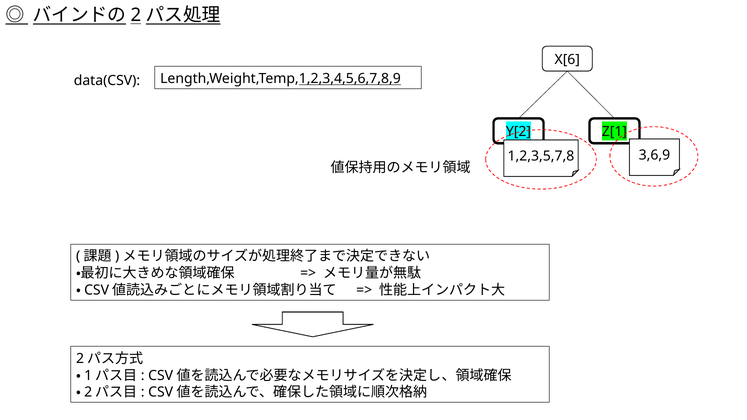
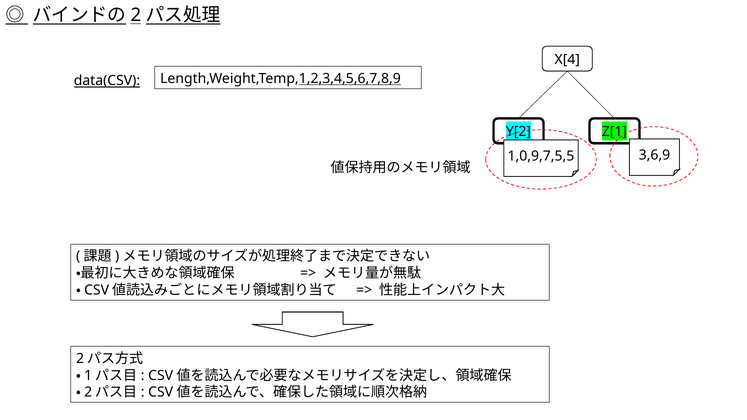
X[6: X[6 -> X[4 (567, 60)
data(CSV underline: none -> present (107, 81)
1,2,3,5,7,8: 1,2,3,5,7,8 -> 1,0,9,7,5,5 (541, 156)
